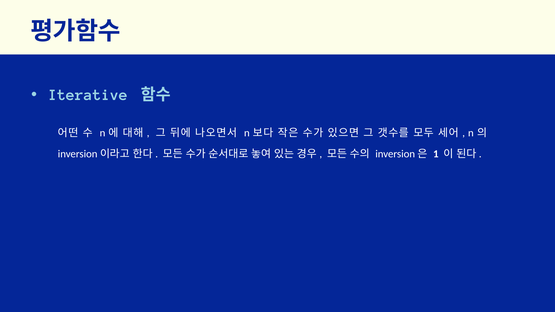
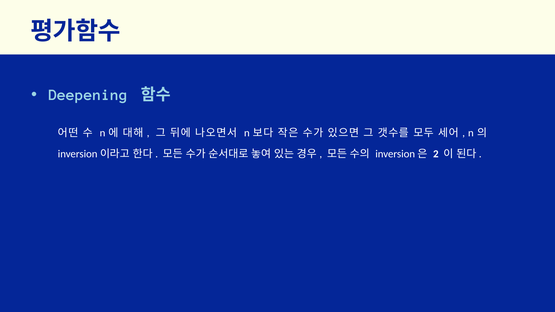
Iterative: Iterative -> Deepening (88, 95)
1: 1 -> 2 (436, 154)
